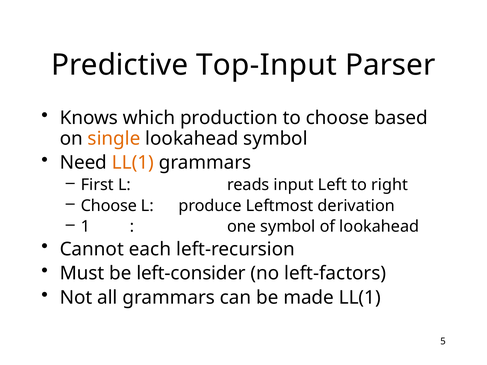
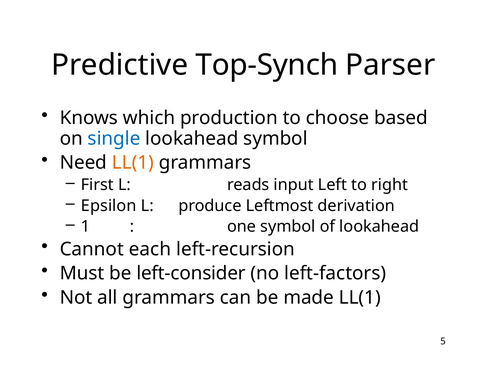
Top-Input: Top-Input -> Top-Synch (267, 65)
single colour: orange -> blue (114, 139)
Choose: Choose -> Epsilon (109, 206)
